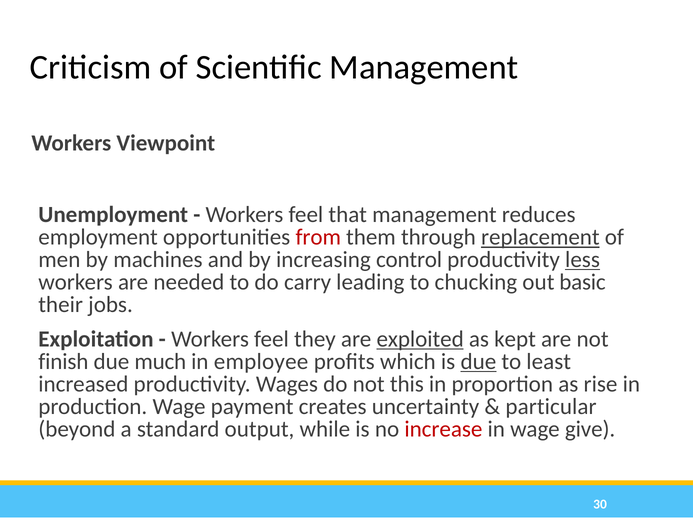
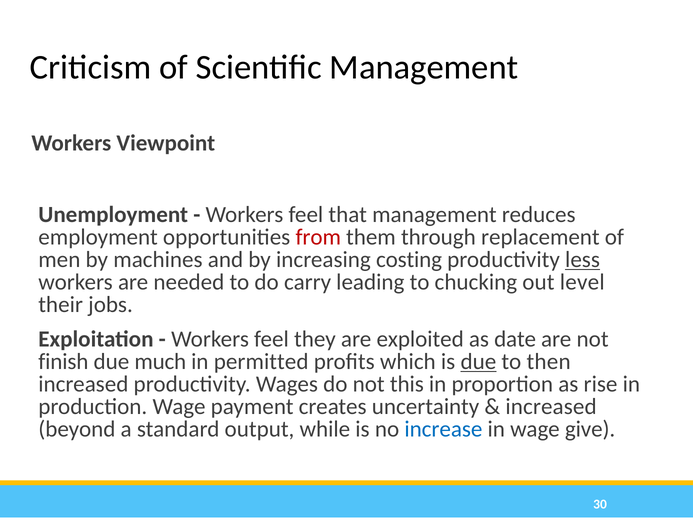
replacement underline: present -> none (540, 237)
control: control -> costing (409, 259)
basic: basic -> level (582, 282)
exploited underline: present -> none (420, 339)
kept: kept -> date (515, 339)
employee: employee -> permitted (261, 361)
least: least -> then (549, 361)
particular: particular -> increased (551, 406)
increase colour: red -> blue (443, 429)
